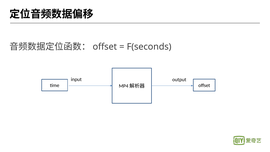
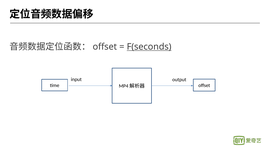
F(seconds underline: none -> present (149, 47)
